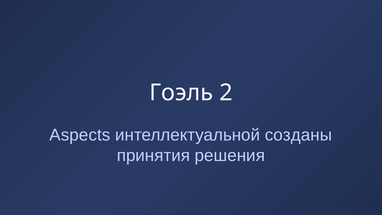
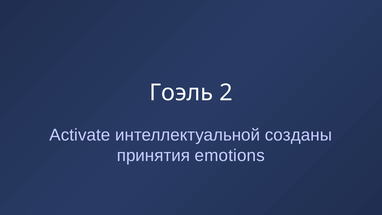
Aspects: Aspects -> Activate (80, 135)
решения: решения -> emotions (230, 155)
